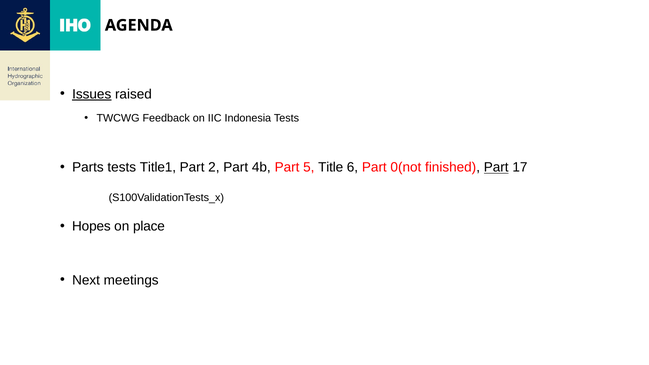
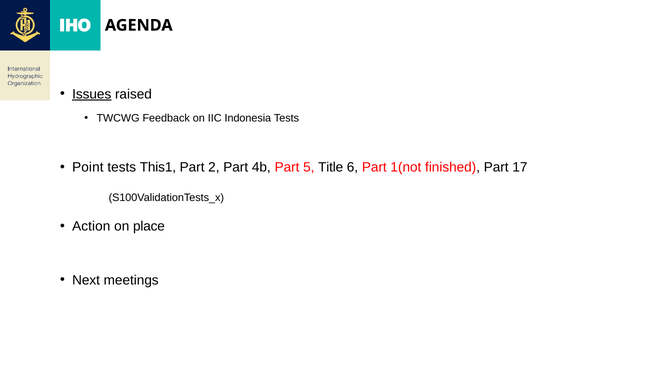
Parts: Parts -> Point (88, 167)
Title1: Title1 -> This1 (158, 167)
0(not: 0(not -> 1(not (406, 167)
Part underline: present -> none (496, 167)
Hopes: Hopes -> Action (91, 226)
